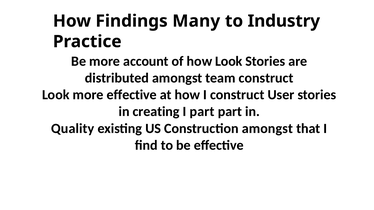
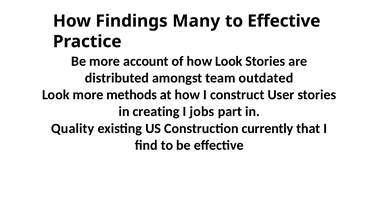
to Industry: Industry -> Effective (284, 21)
team construct: construct -> outdated (266, 78)
more effective: effective -> methods (132, 95)
I part: part -> jobs (202, 112)
Construction amongst: amongst -> currently (268, 129)
